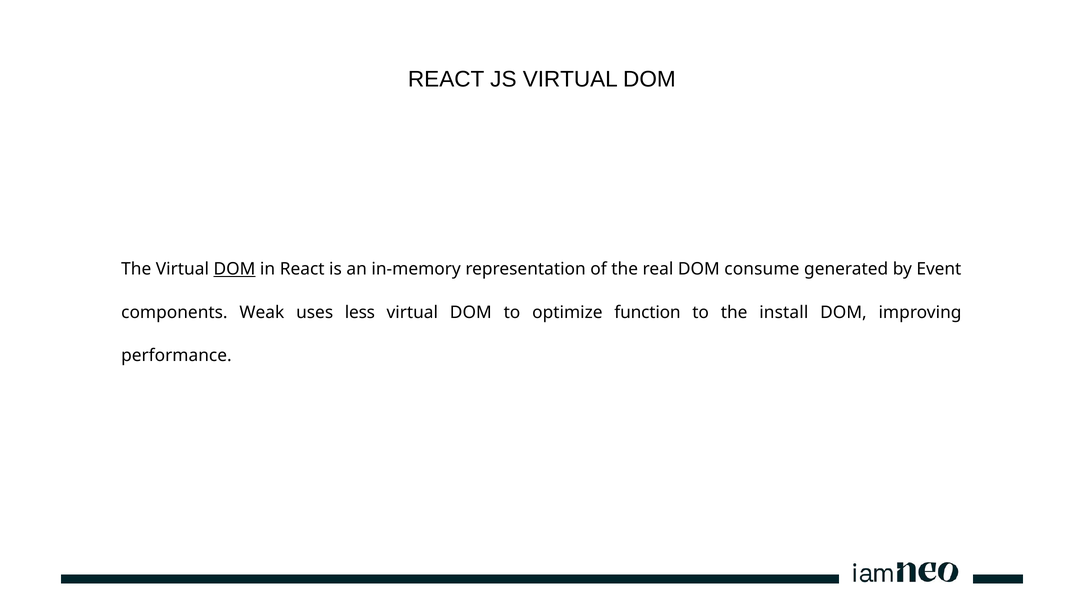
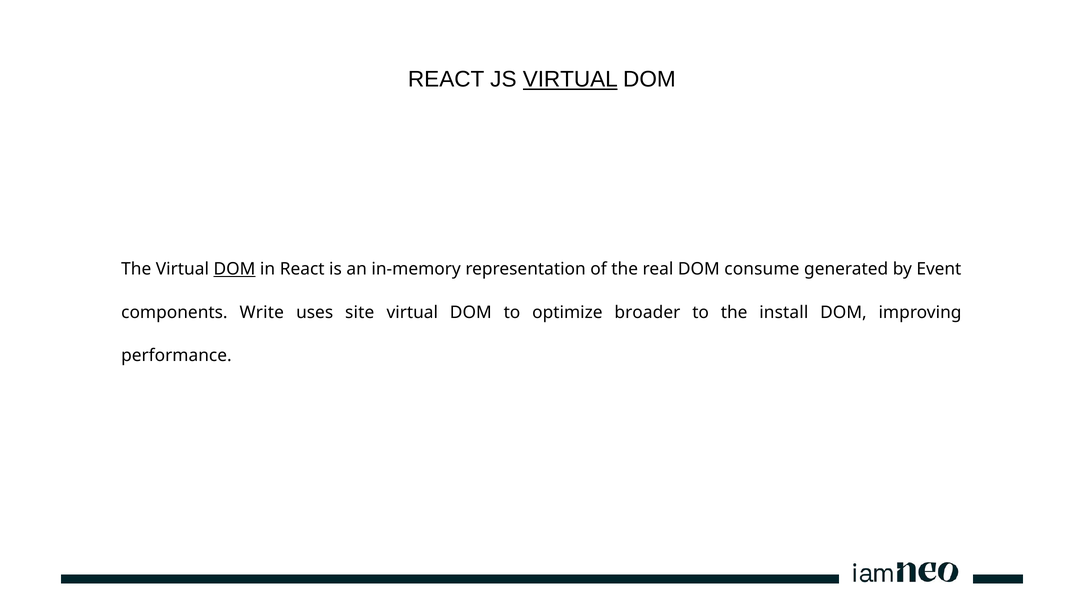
VIRTUAL underline: none -> present (570, 80)
Weak: Weak -> Write (262, 312)
less: less -> site (360, 312)
function: function -> broader (647, 312)
